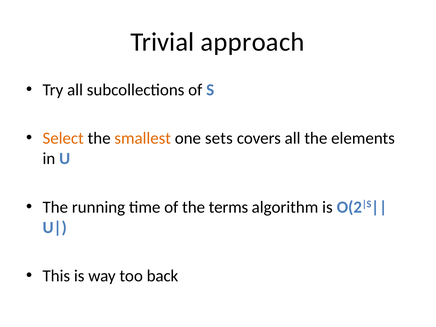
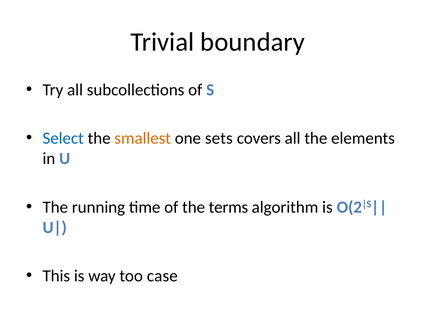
approach: approach -> boundary (253, 42)
Select colour: orange -> blue (63, 138)
back: back -> case (162, 276)
